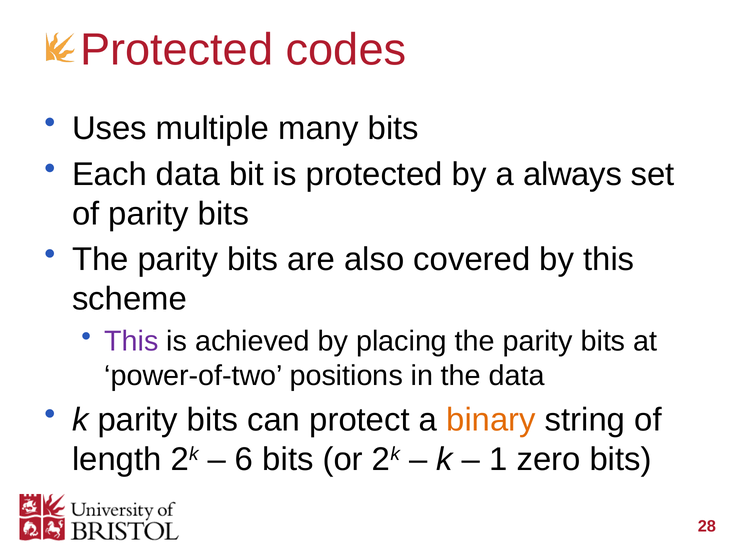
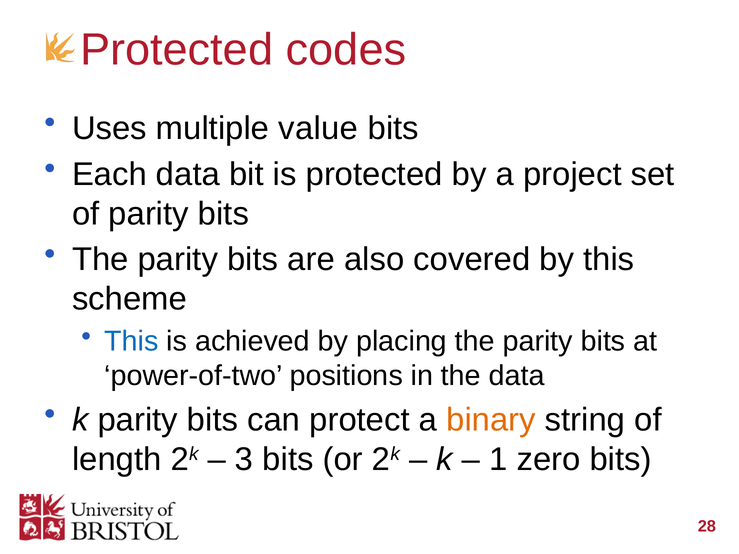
many: many -> value (318, 128)
always: always -> project (572, 174)
This colour: purple -> blue (131, 342)
6: 6 -> 3 (244, 459)
